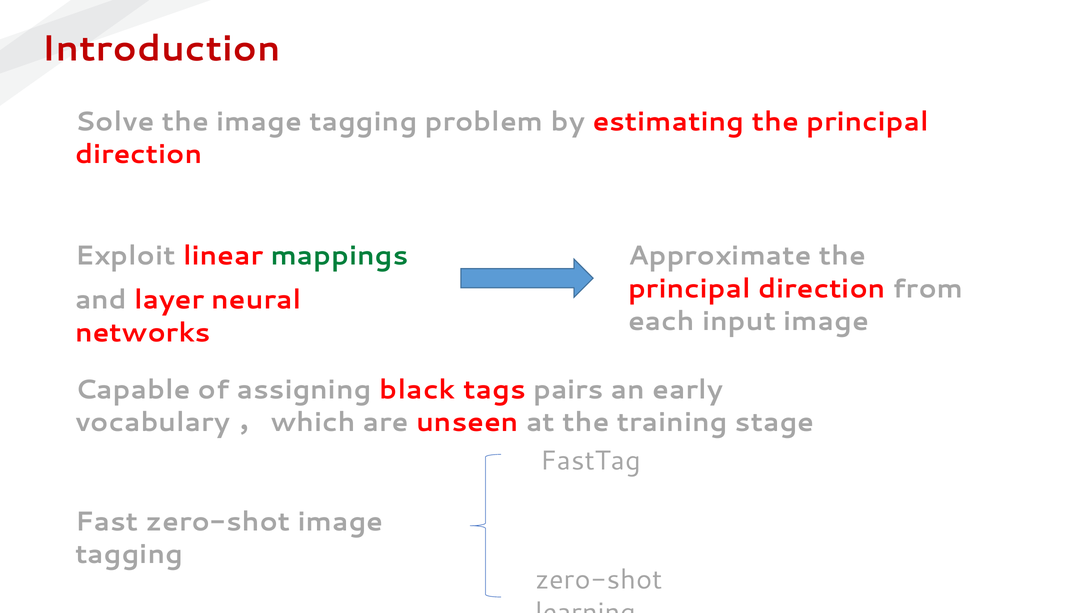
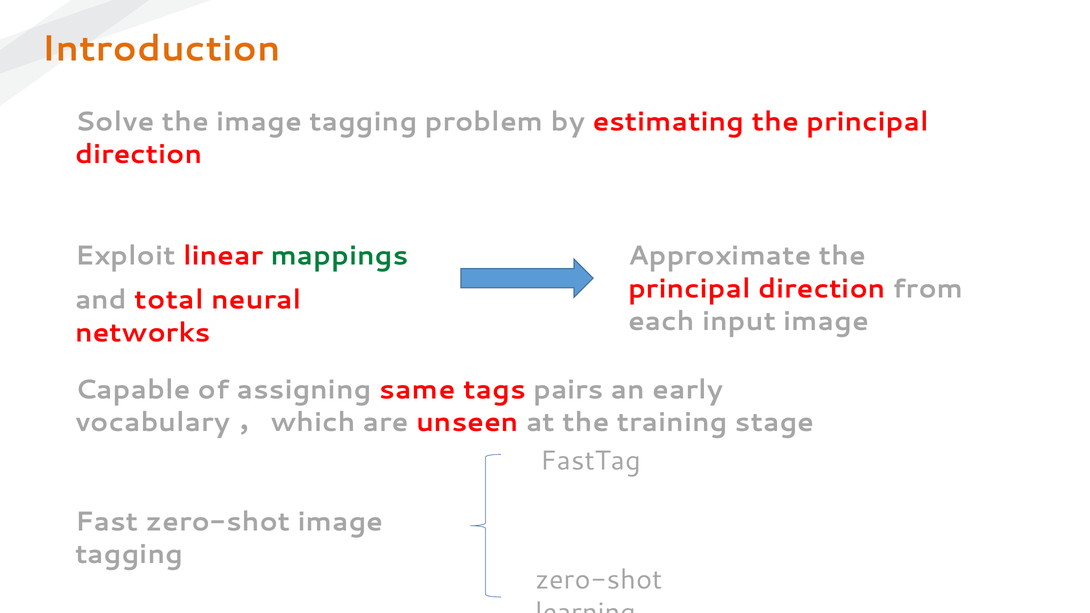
Introduction colour: red -> orange (161, 49)
layer: layer -> total (169, 300)
black: black -> same (417, 390)
